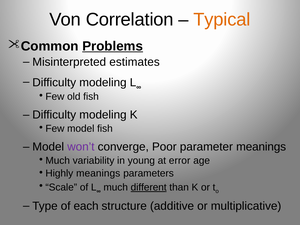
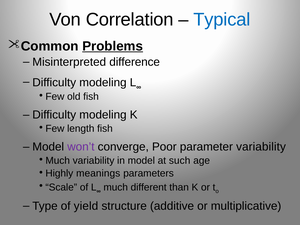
Typical colour: orange -> blue (222, 20)
estimates: estimates -> difference (135, 62)
Few model: model -> length (81, 129)
parameter meanings: meanings -> variability (261, 147)
in young: young -> model (141, 161)
error: error -> such (180, 161)
different underline: present -> none (149, 187)
each: each -> yield (86, 206)
